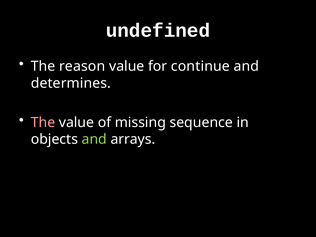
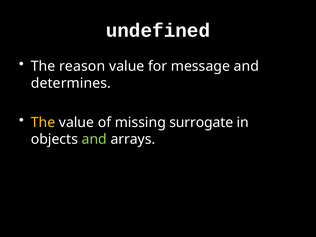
continue: continue -> message (200, 66)
The colour: pink -> yellow (43, 122)
sequence: sequence -> surrogate (201, 122)
